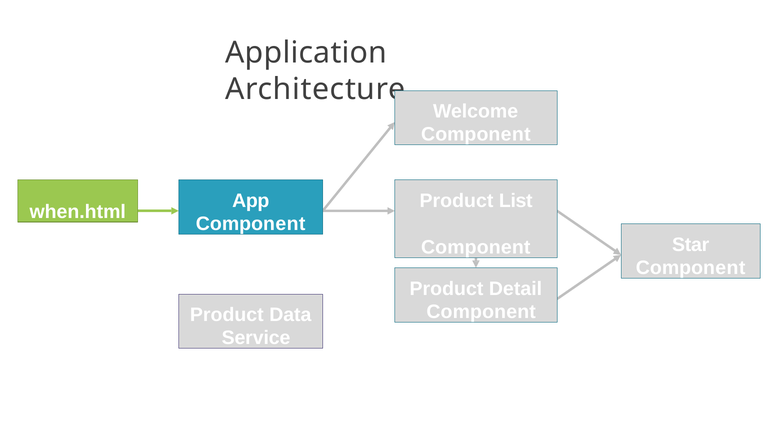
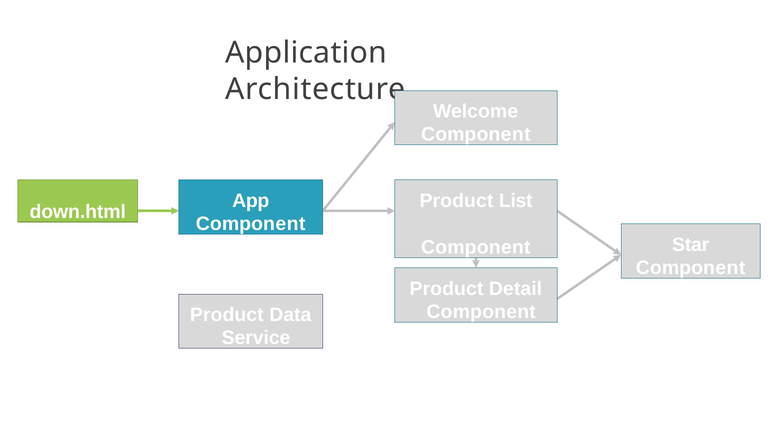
when.html: when.html -> down.html (78, 212)
